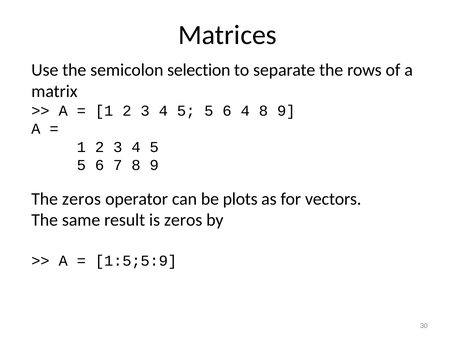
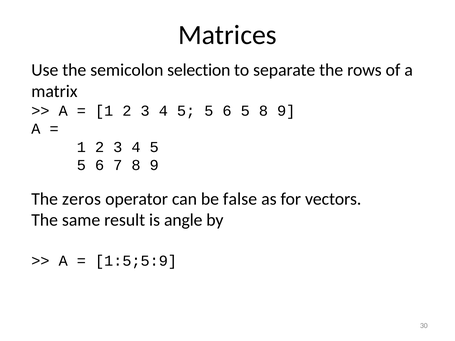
6 4: 4 -> 5 (245, 111)
plots: plots -> false (240, 199)
is zeros: zeros -> angle (183, 220)
